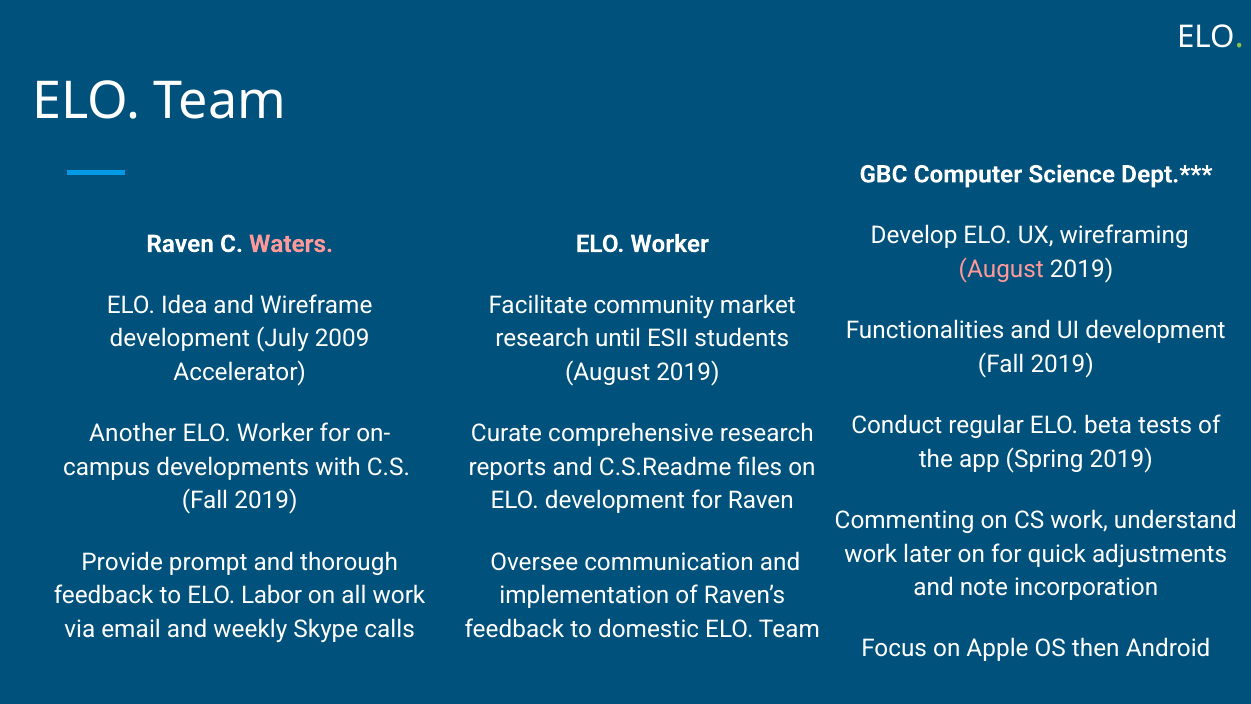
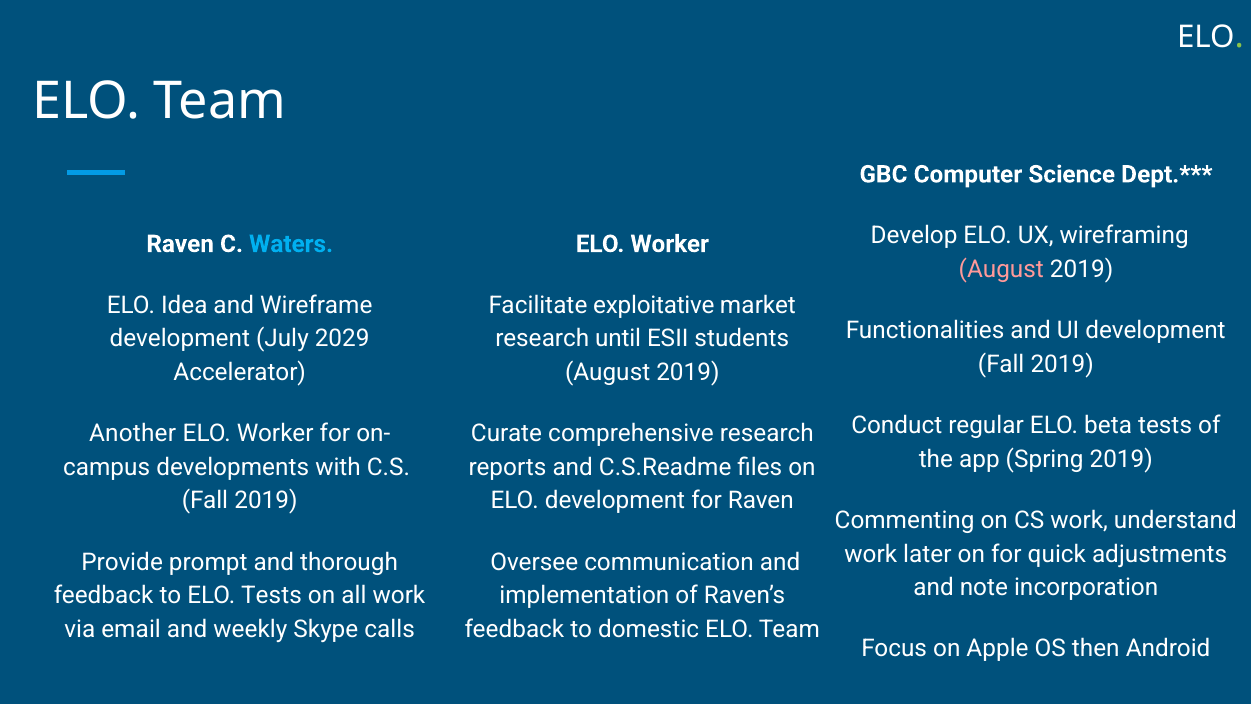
Waters colour: pink -> light blue (291, 244)
community: community -> exploitative (654, 305)
2009: 2009 -> 2029 (342, 339)
ELO Labor: Labor -> Tests (271, 596)
